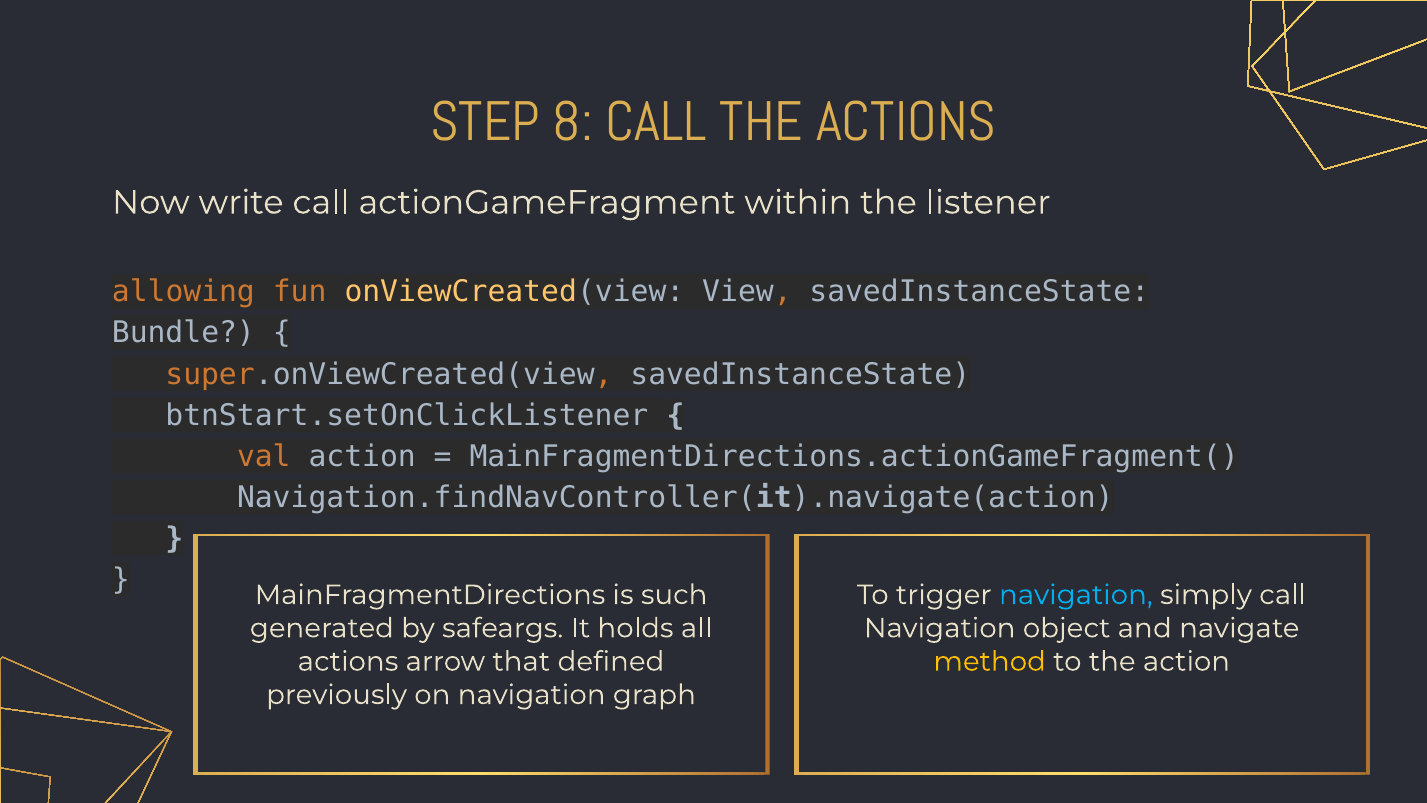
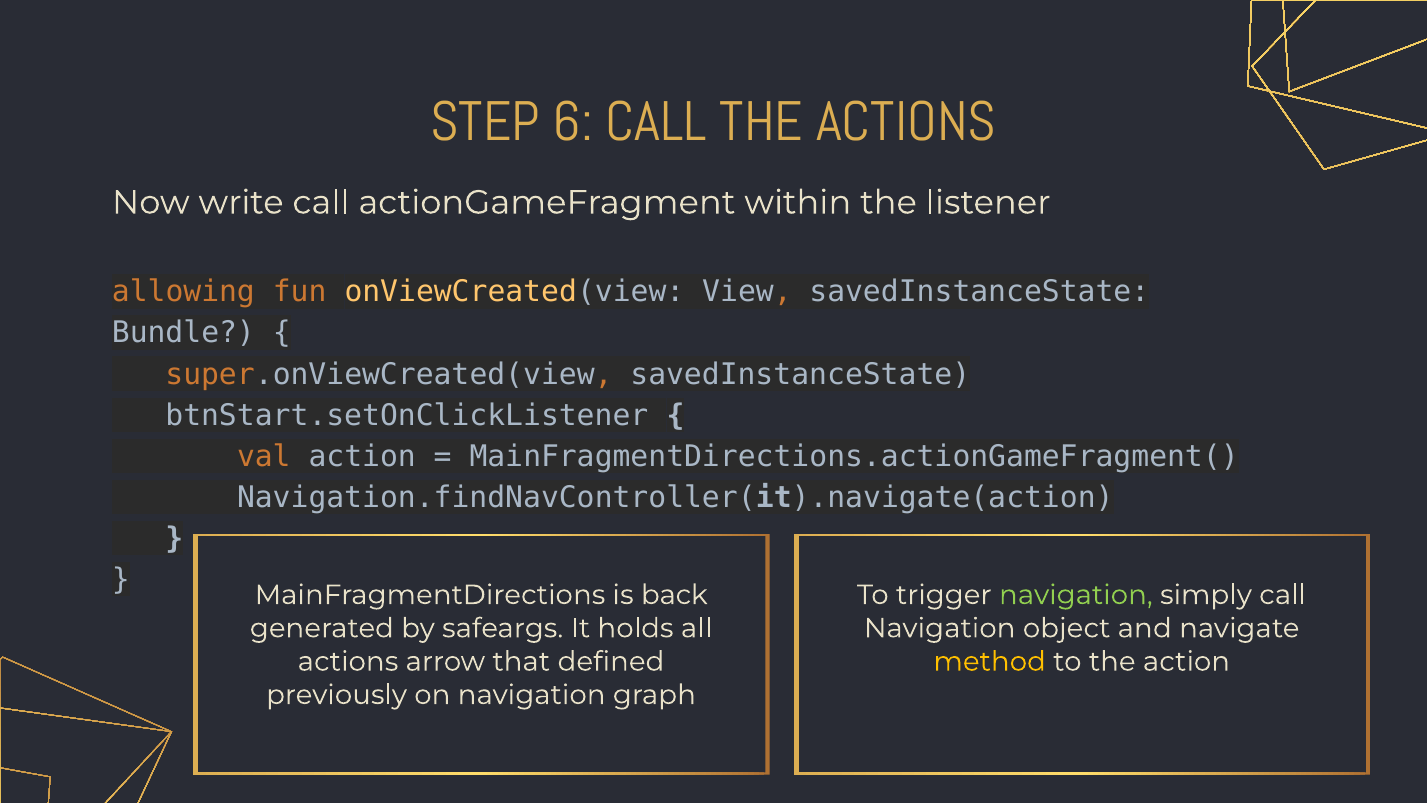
8: 8 -> 6 (573, 122)
such: such -> back (674, 595)
navigation colour: light blue -> light green (1076, 595)
